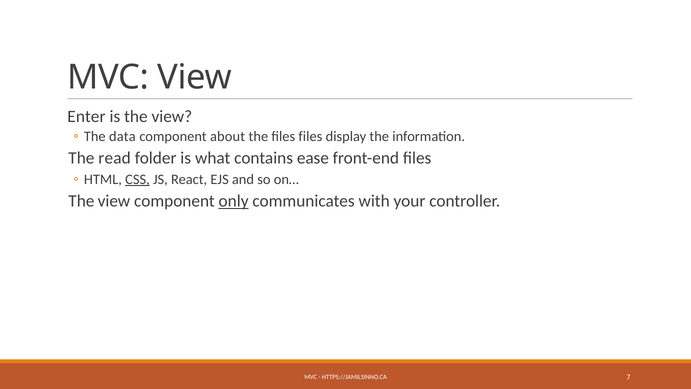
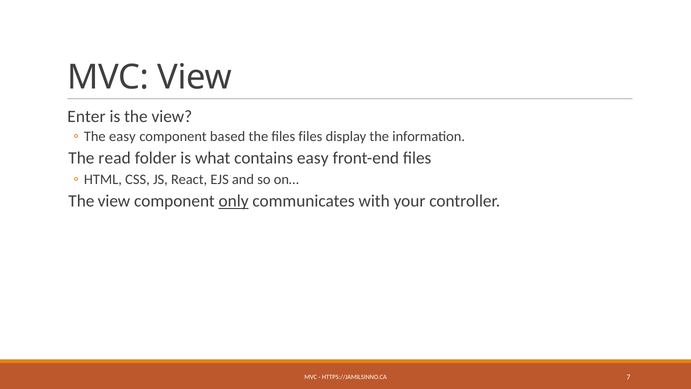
The data: data -> easy (122, 136)
about: about -> based (228, 136)
contains ease: ease -> easy (313, 158)
CSS underline: present -> none (137, 179)
